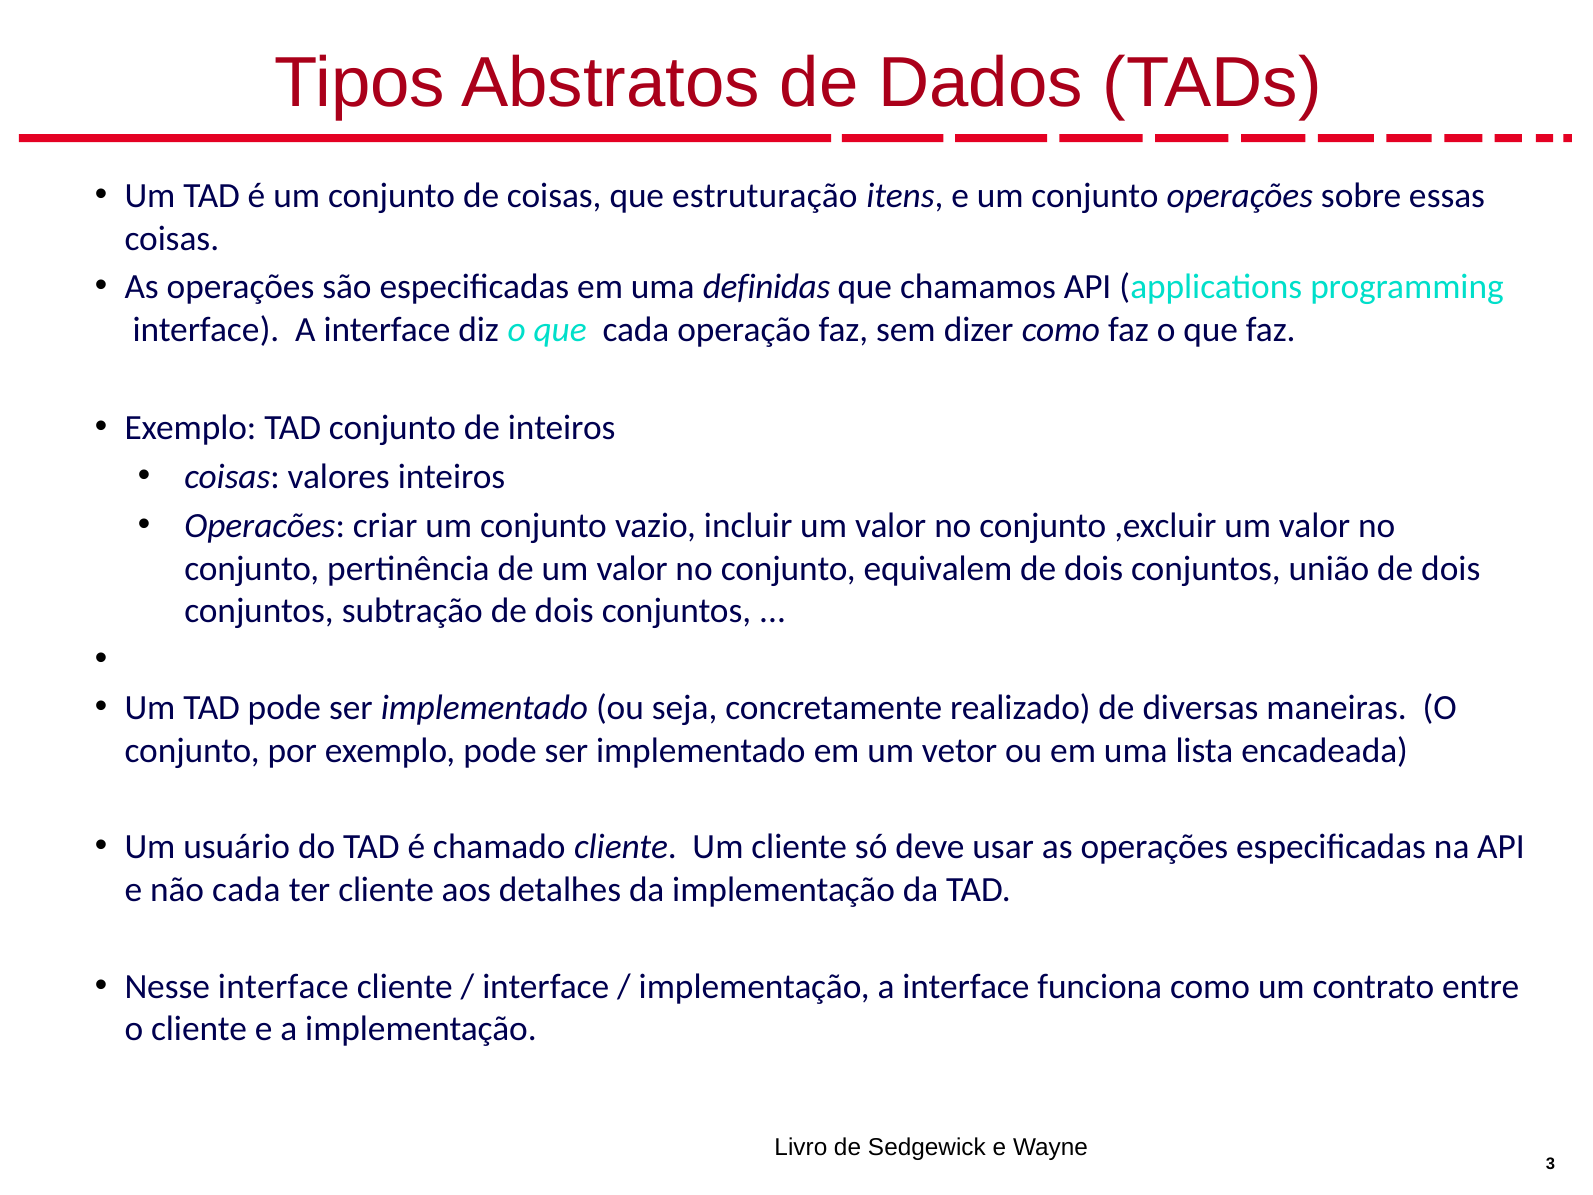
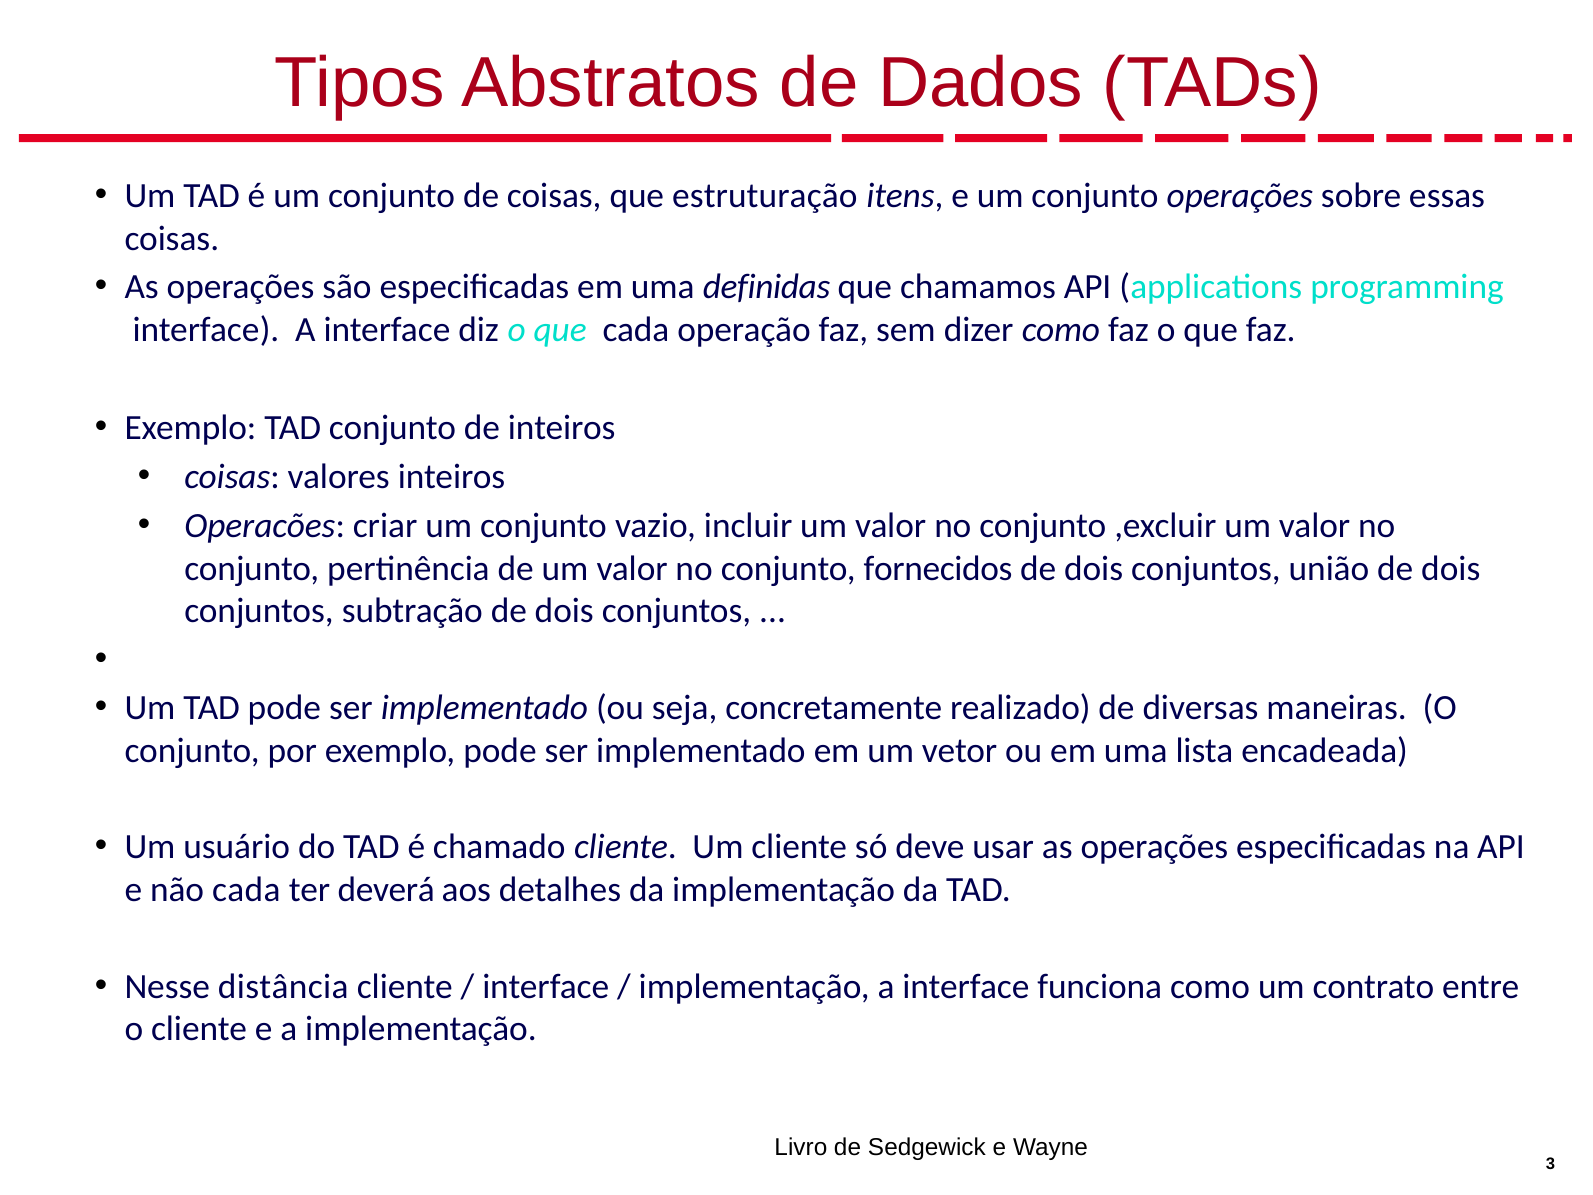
equivalem: equivalem -> fornecidos (938, 568)
ter cliente: cliente -> deverá (386, 890)
Nesse interface: interface -> distância (283, 986)
